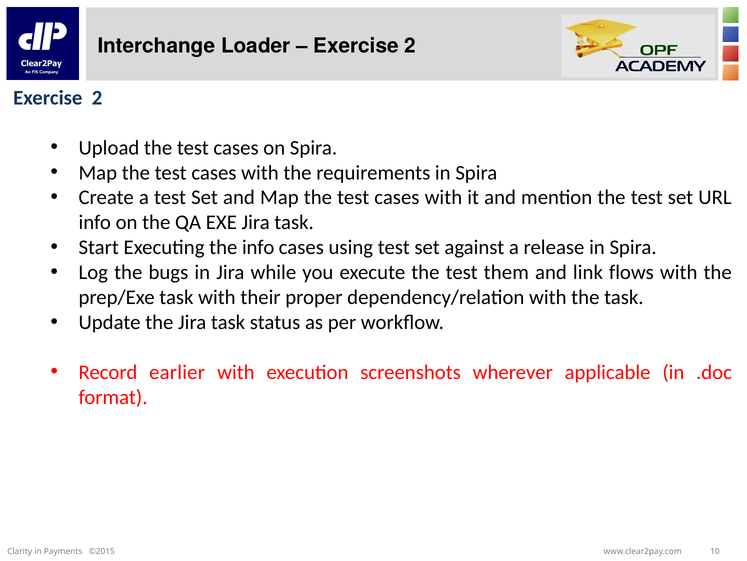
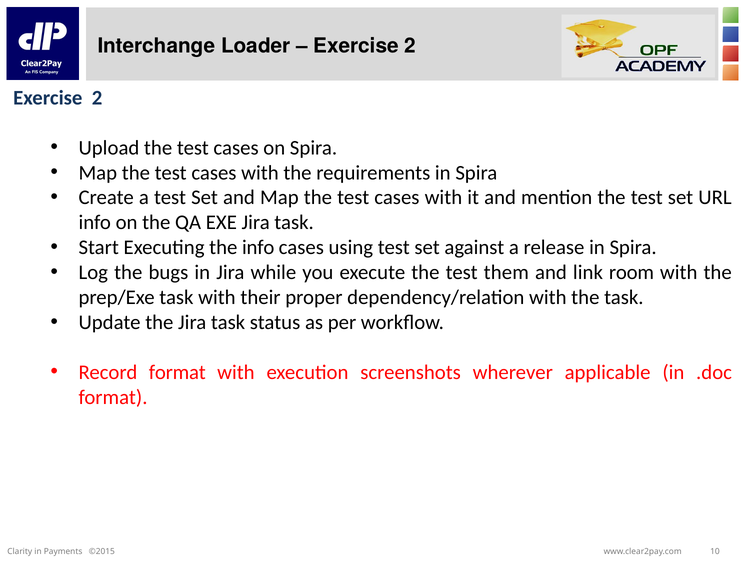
flows: flows -> room (631, 272)
Record earlier: earlier -> format (177, 372)
